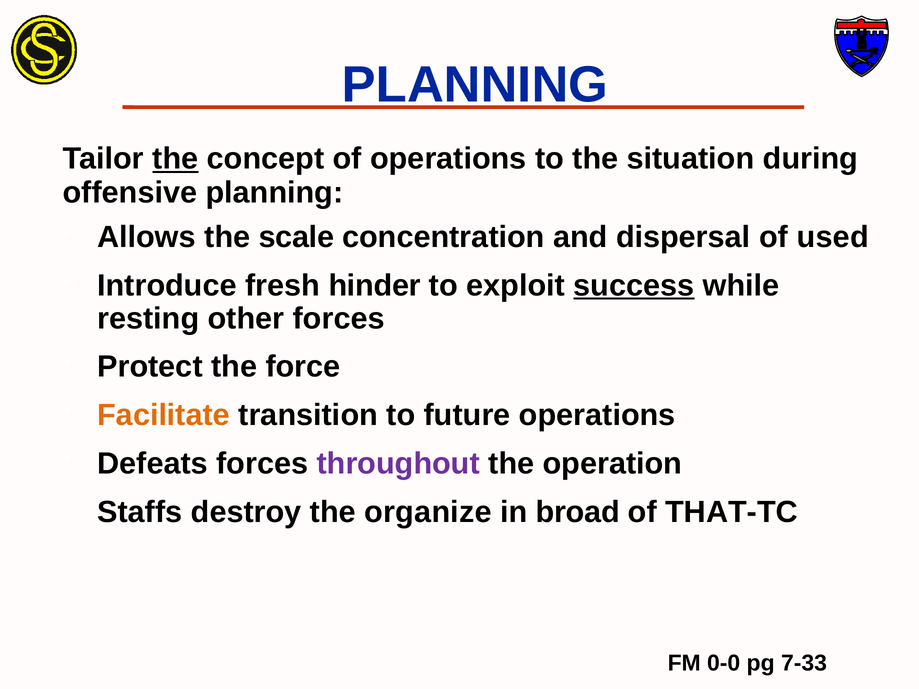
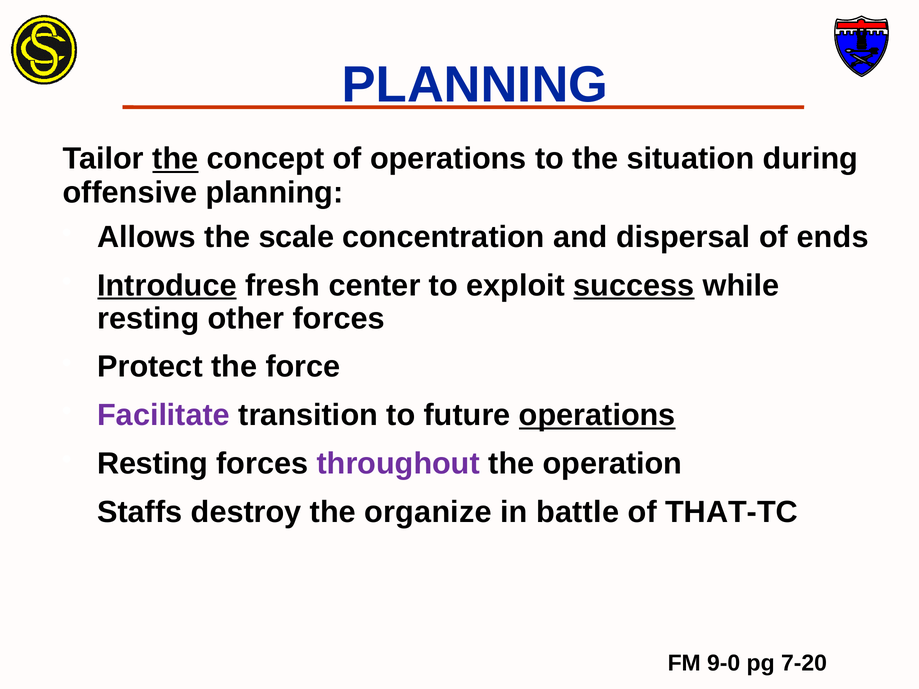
used: used -> ends (833, 237)
Introduce underline: none -> present (167, 286)
hinder: hinder -> center (374, 286)
Facilitate colour: orange -> purple (164, 415)
operations underline: none -> present (597, 415)
Defeats: Defeats -> Resting (153, 464)
broad: broad -> battle (578, 512)
0-0: 0-0 -> 9-0 (724, 663)
7-33: 7-33 -> 7-20 (804, 663)
